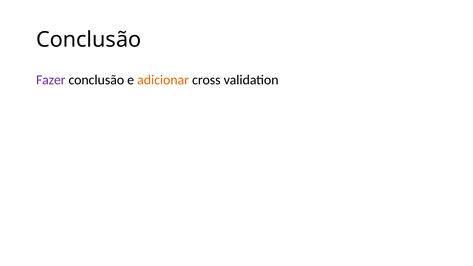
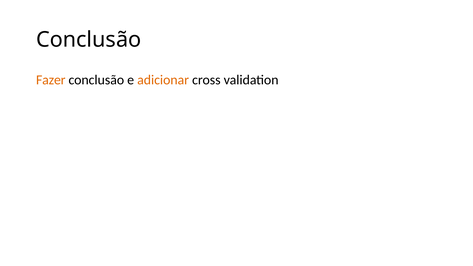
Fazer colour: purple -> orange (51, 80)
